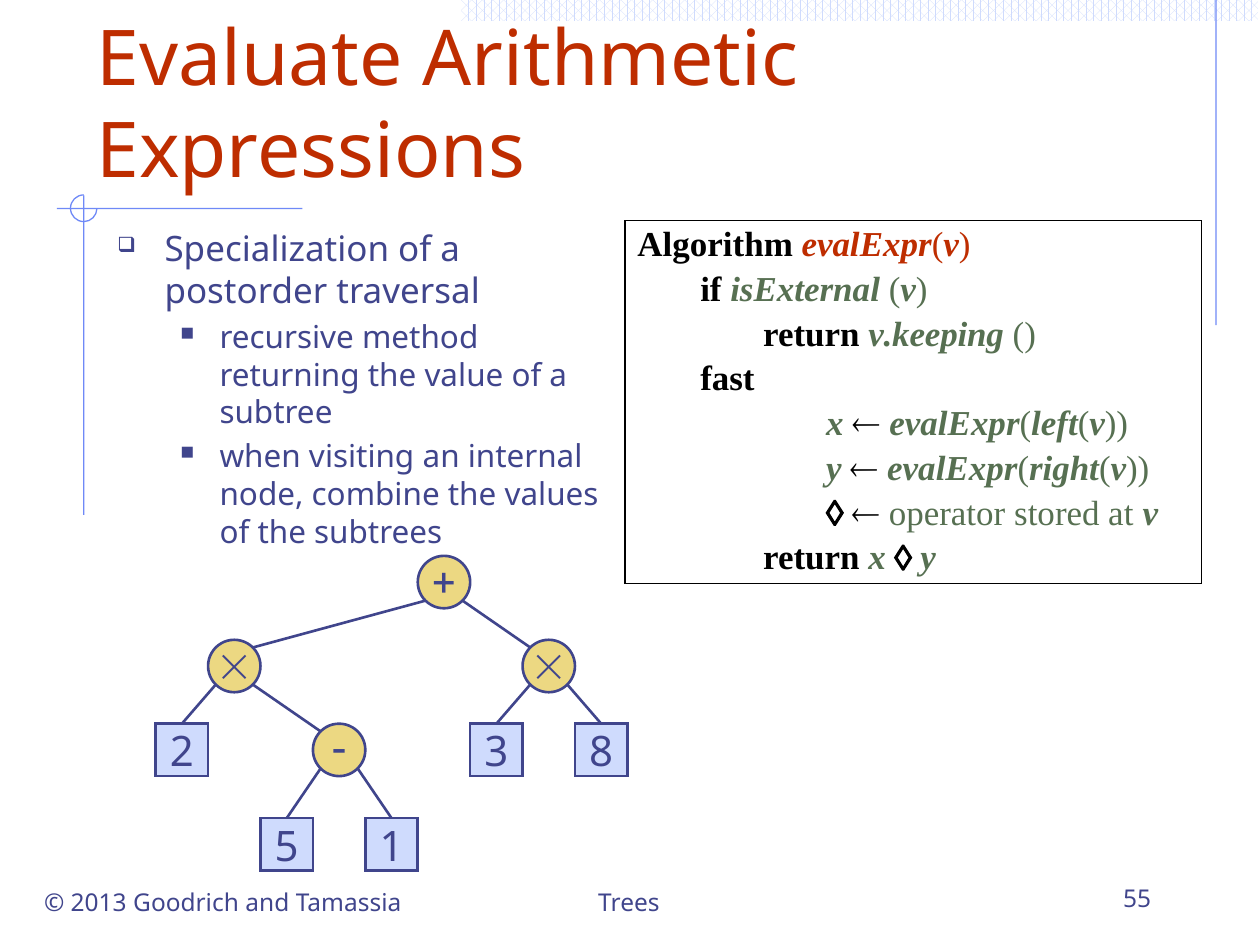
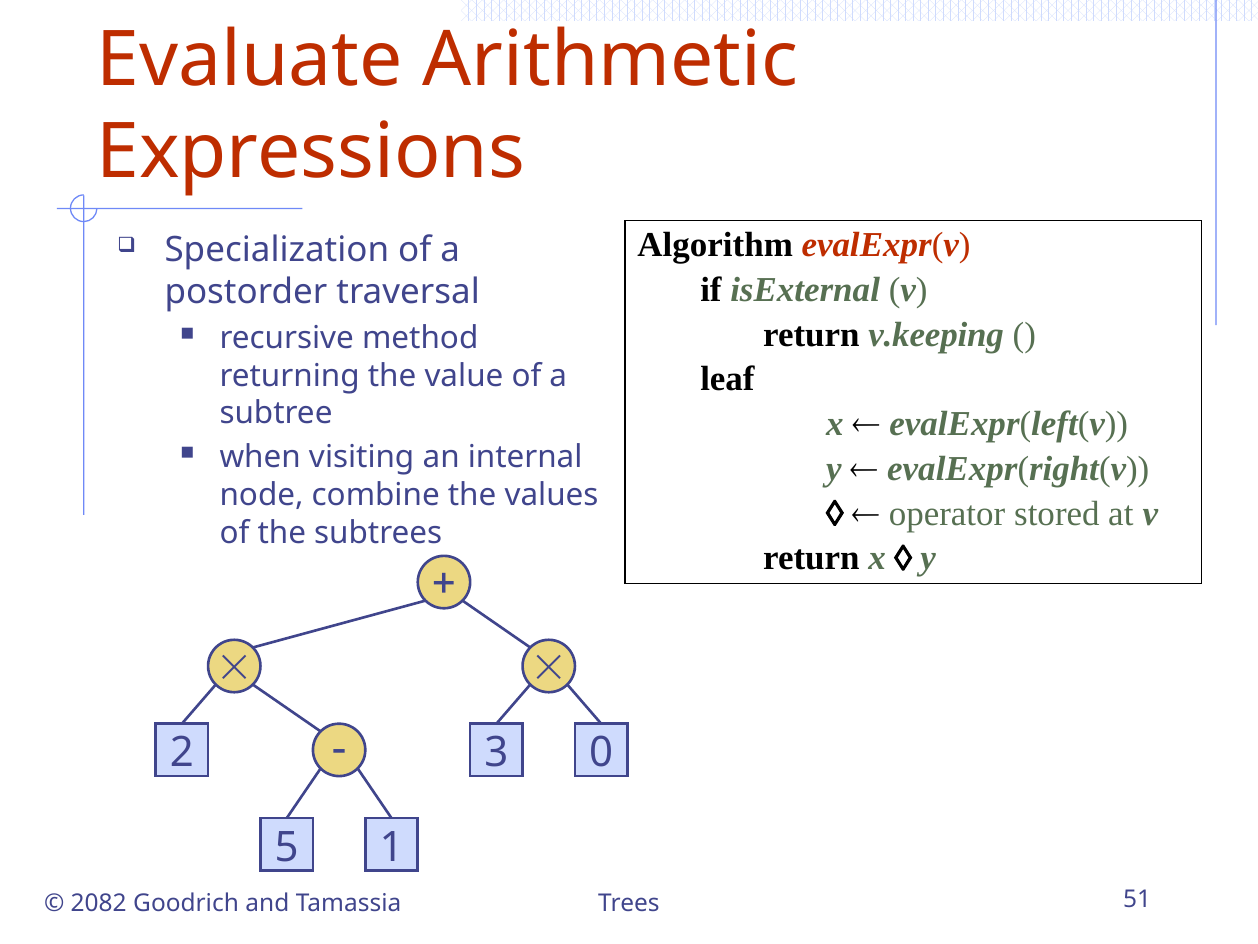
fast: fast -> leaf (727, 379)
8: 8 -> 0 (601, 752)
2013: 2013 -> 2082 (99, 903)
55: 55 -> 51 (1137, 899)
